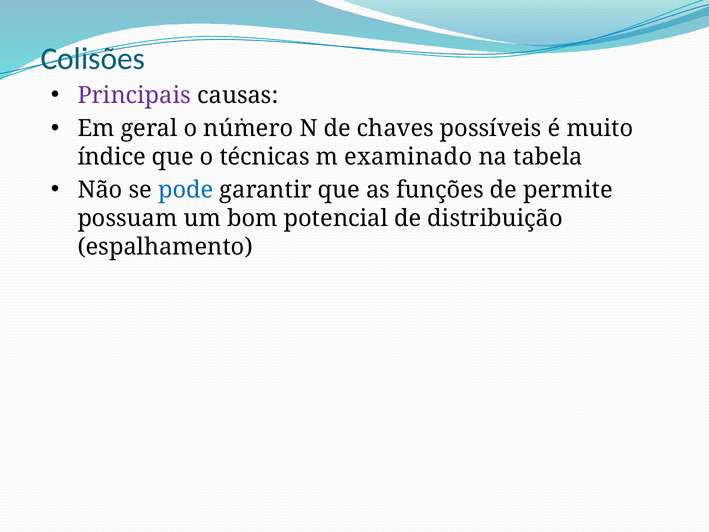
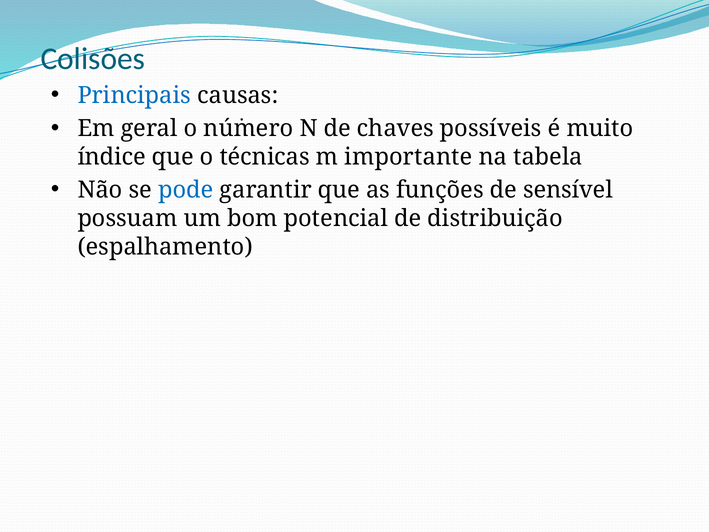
Principais colour: purple -> blue (134, 95)
examinado: examinado -> importante (408, 157)
permite: permite -> sensível (568, 190)
